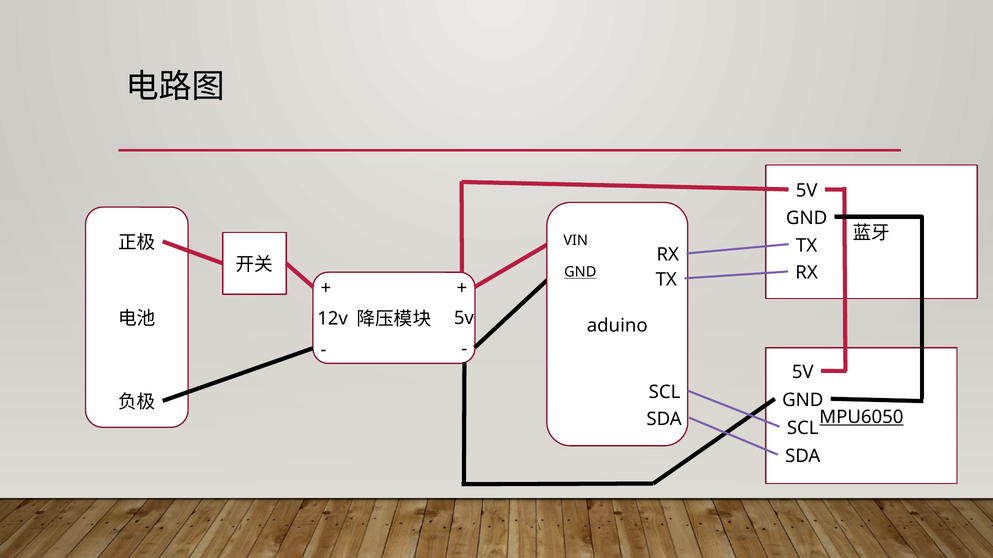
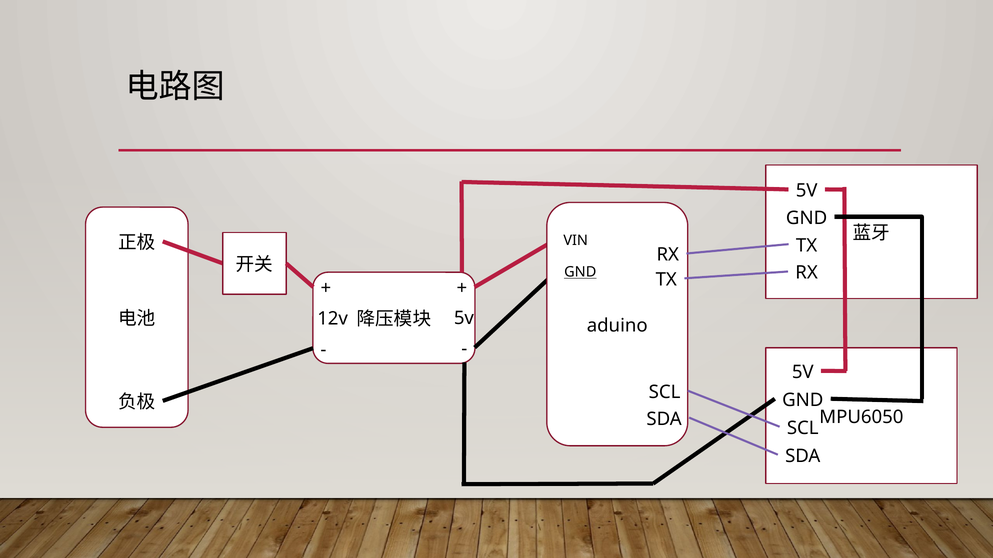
MPU6050 underline: present -> none (861, 417)
